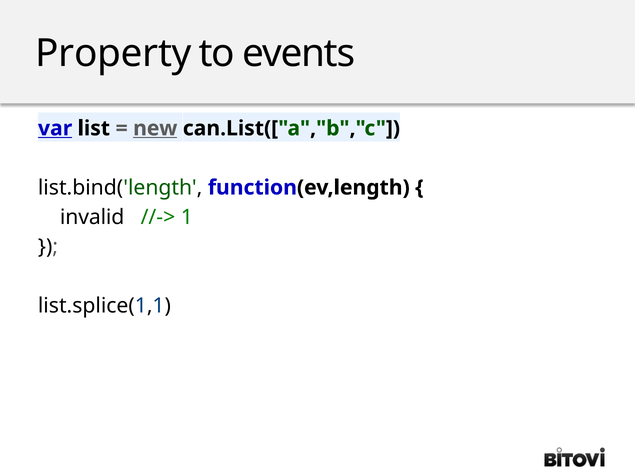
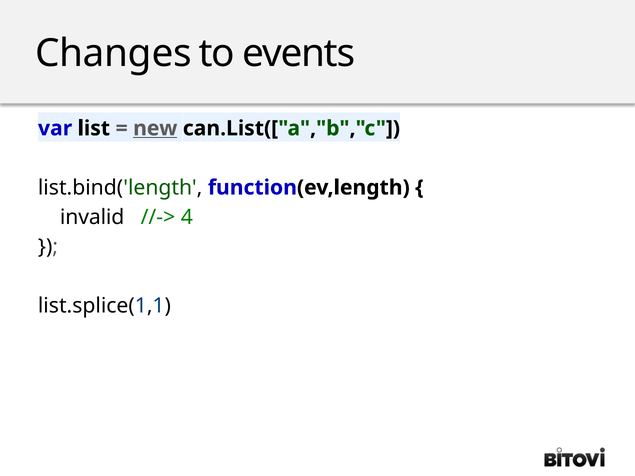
Property: Property -> Changes (113, 54)
var underline: present -> none (55, 128)
1: 1 -> 4 (187, 217)
